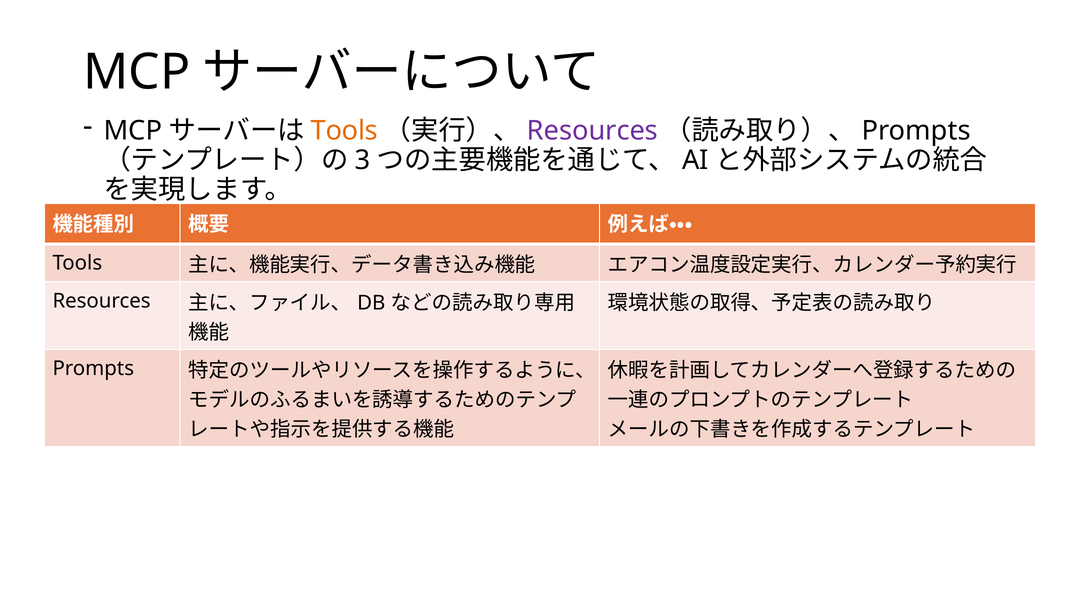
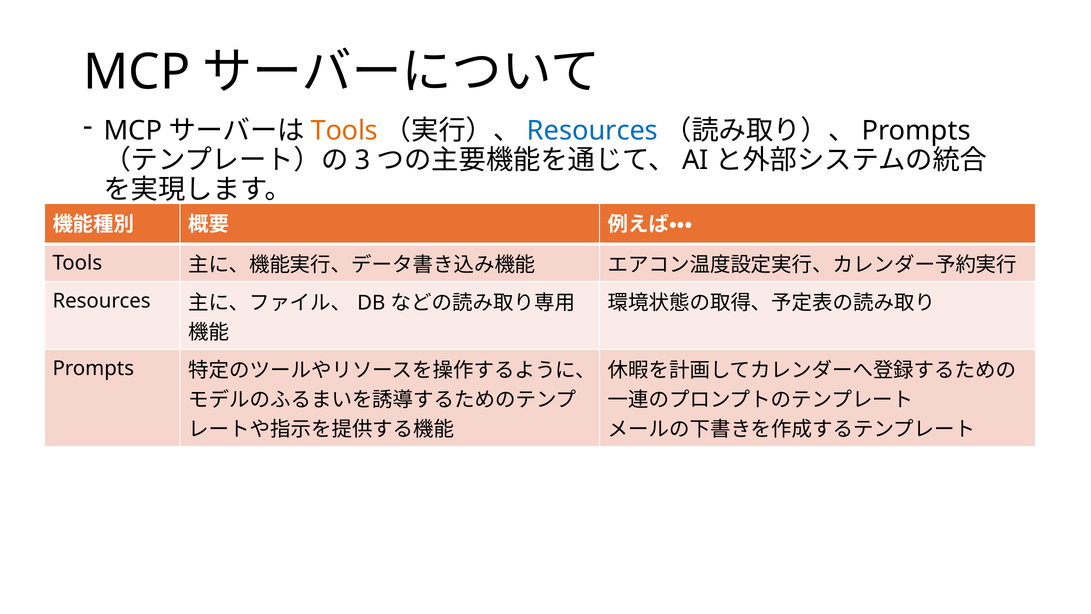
Resources colour: purple -> blue (592, 131)
